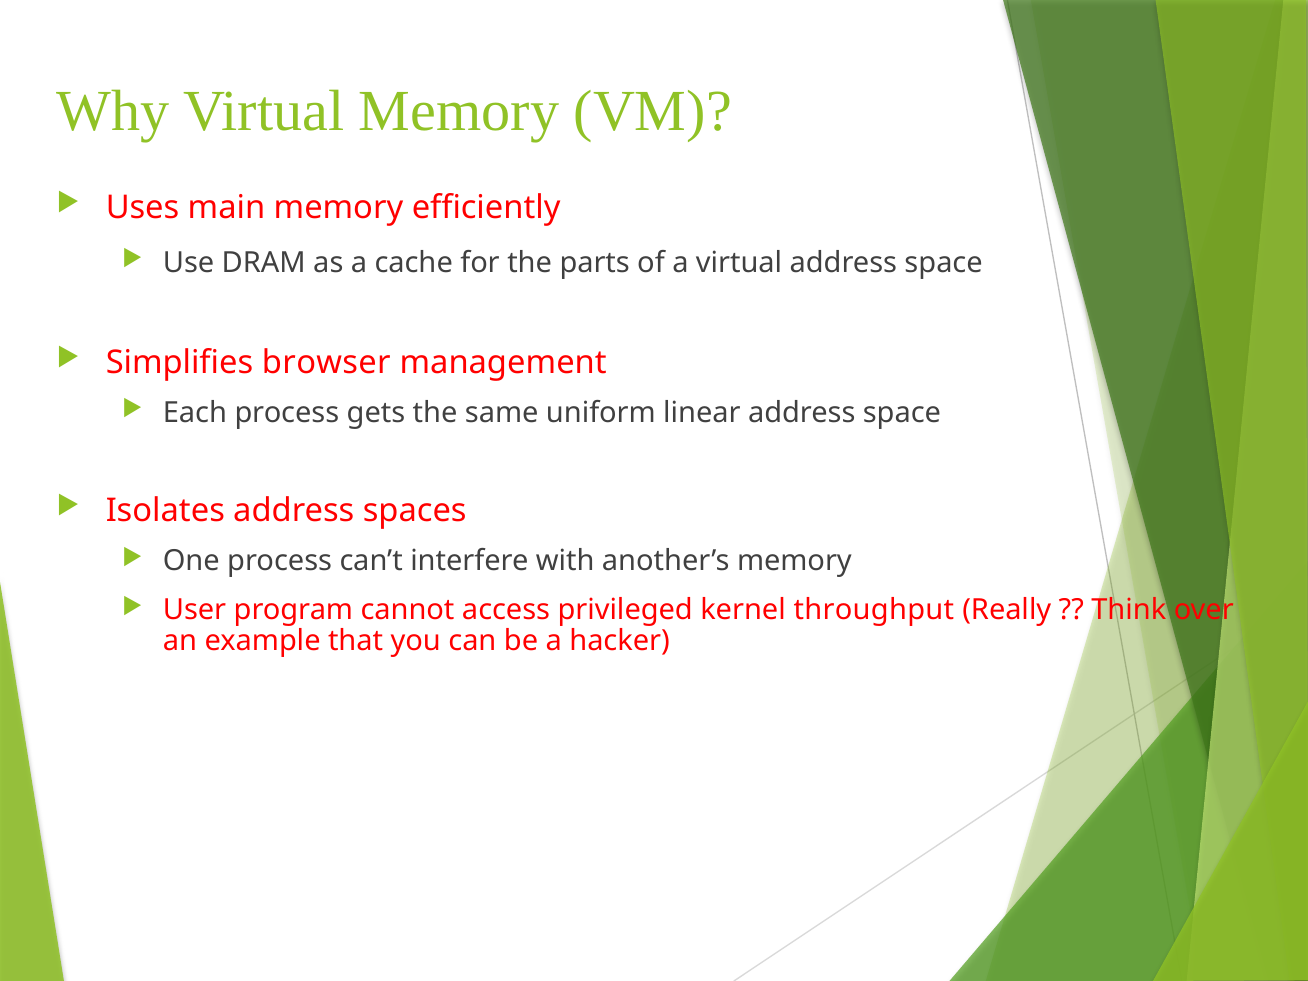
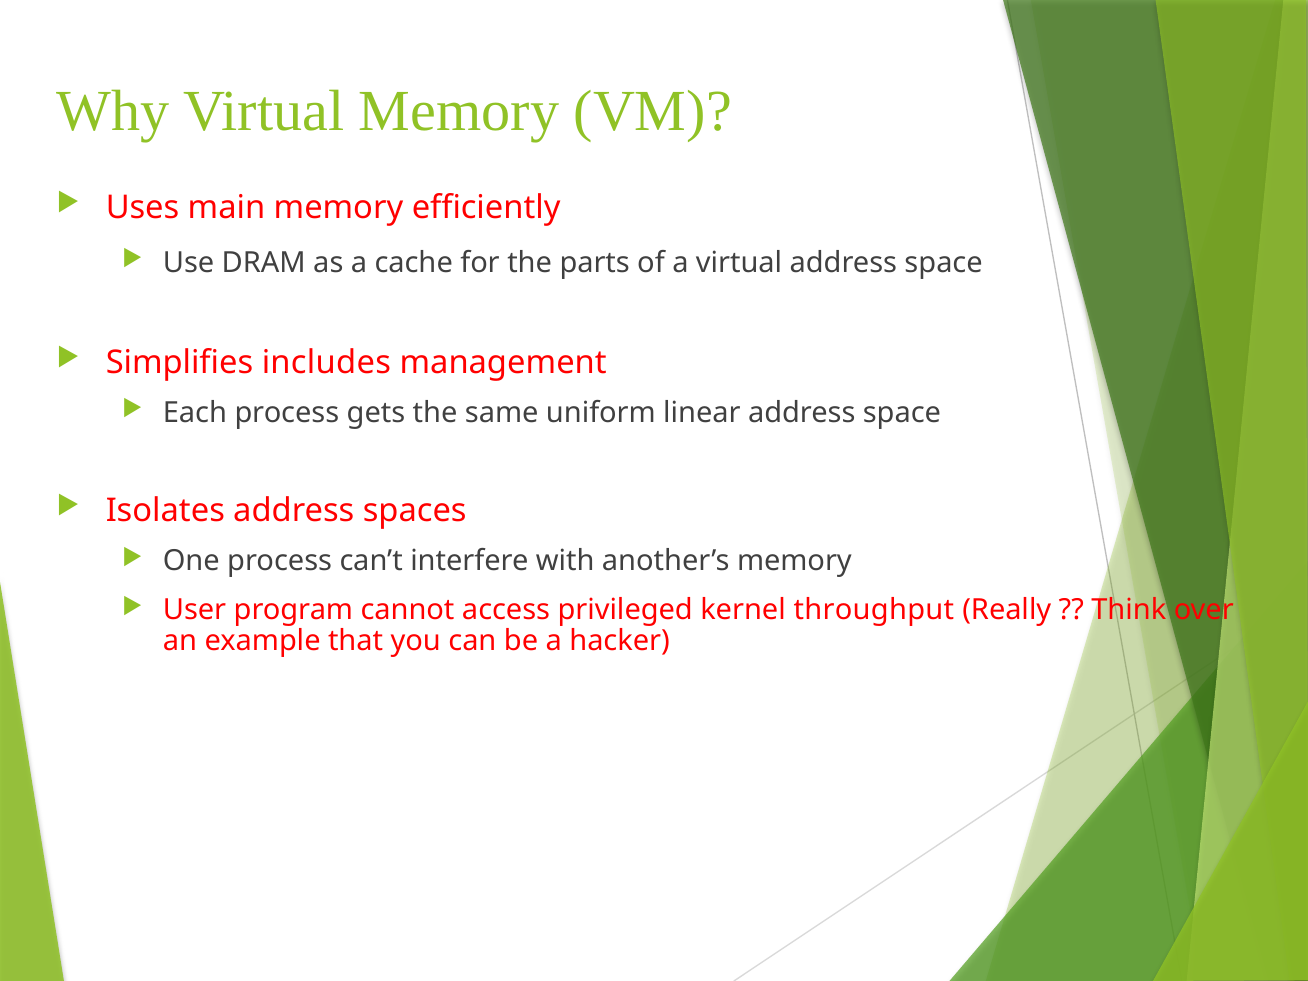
browser: browser -> includes (326, 363)
